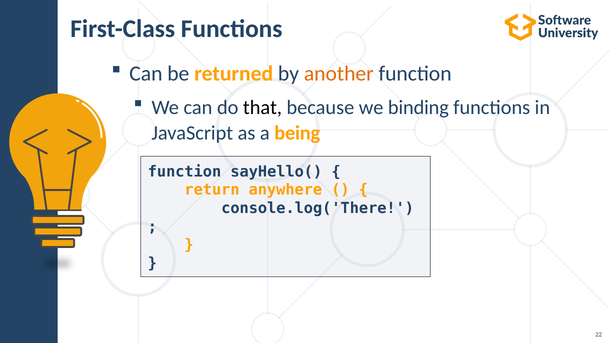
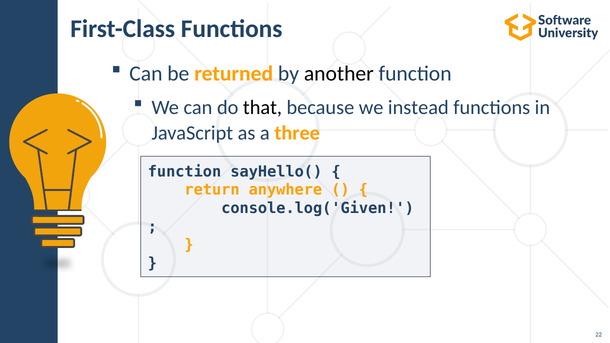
another colour: orange -> black (339, 74)
binding: binding -> instead (418, 108)
being: being -> three (297, 133)
console.log('There: console.log('There -> console.log('Given (318, 208)
